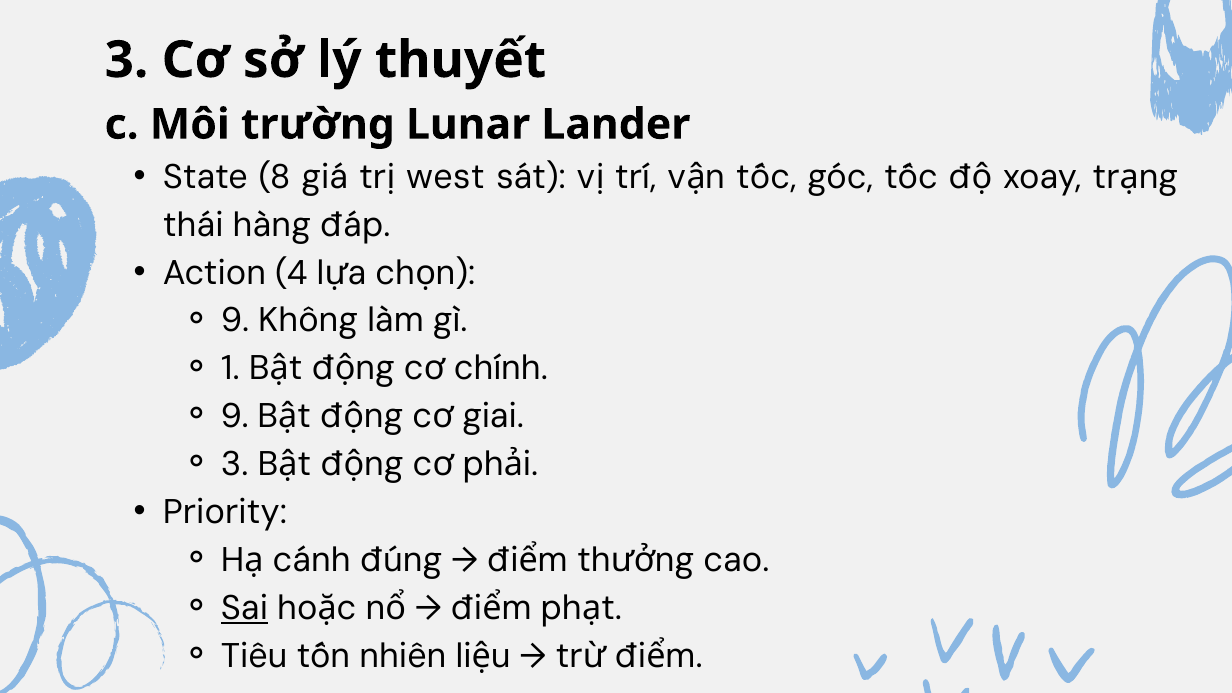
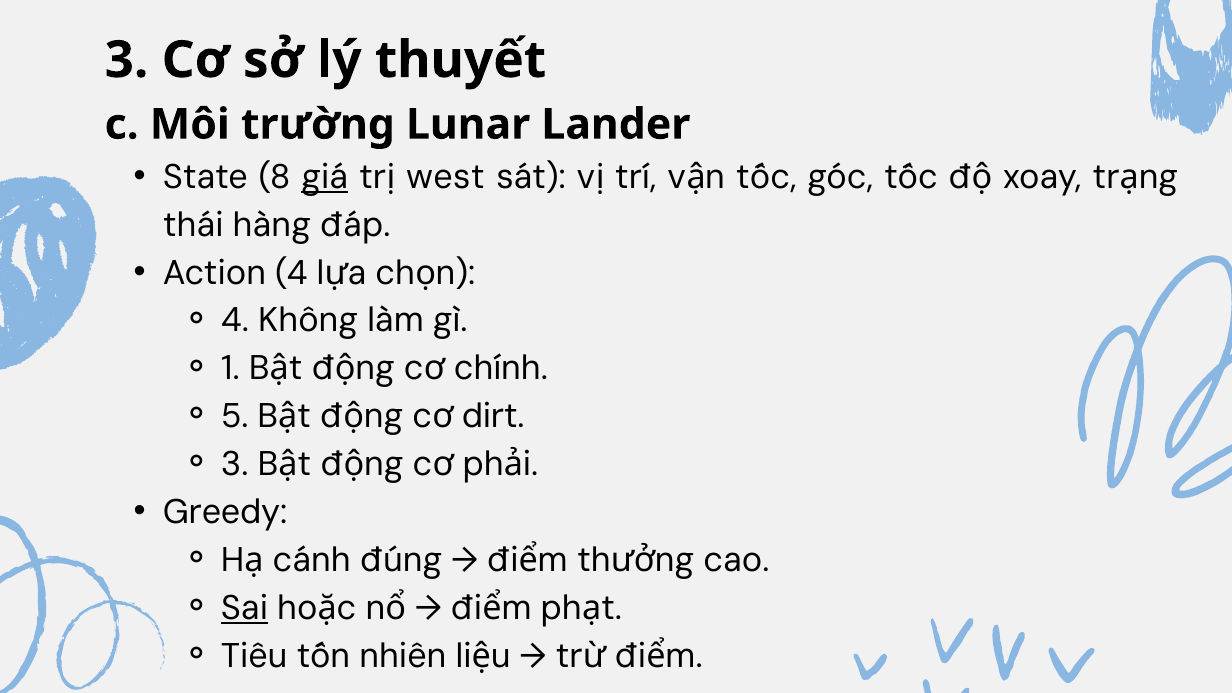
giá underline: none -> present (325, 177)
9: 9 -> 4 (235, 321)
9: 9 -> 5 (235, 416)
giai: giai -> dirt (493, 416)
Priority: Priority -> Greedy (225, 512)
